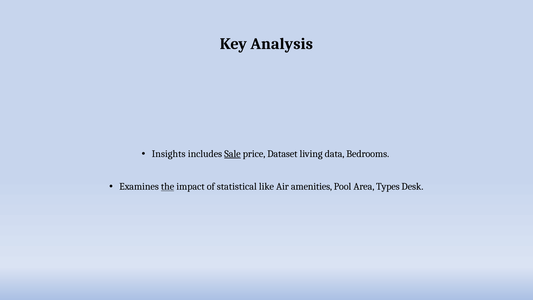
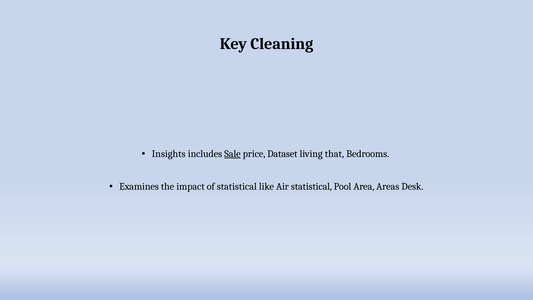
Analysis: Analysis -> Cleaning (282, 44)
data: data -> that (334, 154)
the underline: present -> none (168, 186)
Air amenities: amenities -> statistical (311, 186)
Types: Types -> Areas (388, 186)
